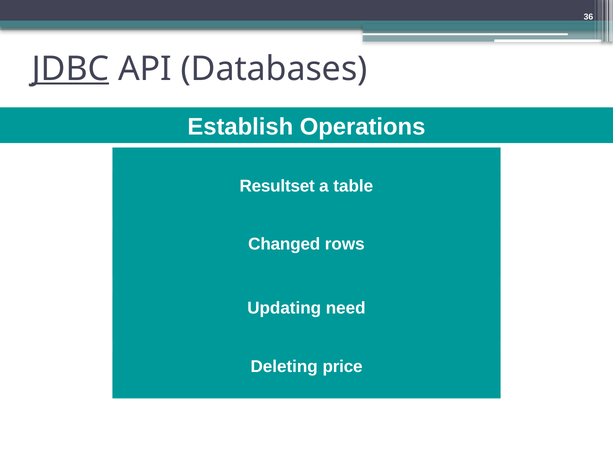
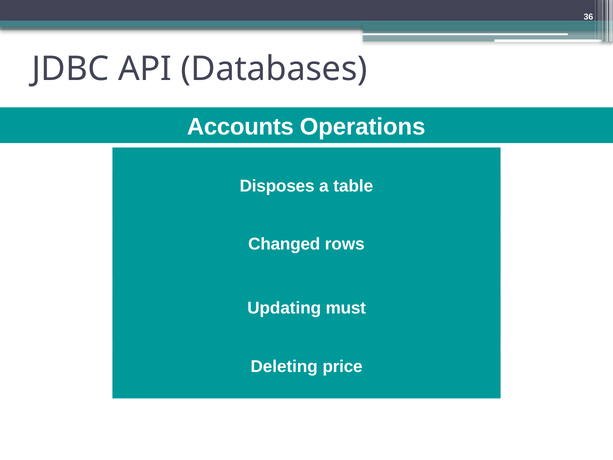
JDBC underline: present -> none (70, 69)
Establish: Establish -> Accounts (240, 127)
Resultset: Resultset -> Disposes (277, 186)
need: need -> must (346, 308)
